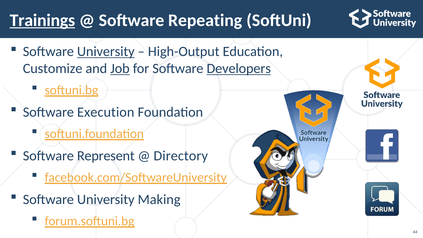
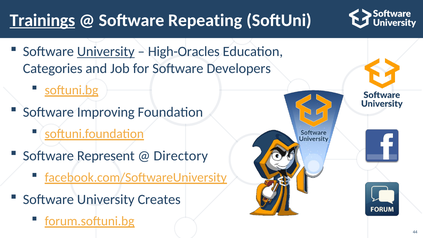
High-Output: High-Output -> High-Oracles (184, 52)
Customize: Customize -> Categories (53, 69)
Job underline: present -> none (120, 69)
Developers underline: present -> none (239, 69)
Execution: Execution -> Improving (106, 112)
Making: Making -> Creates (159, 200)
